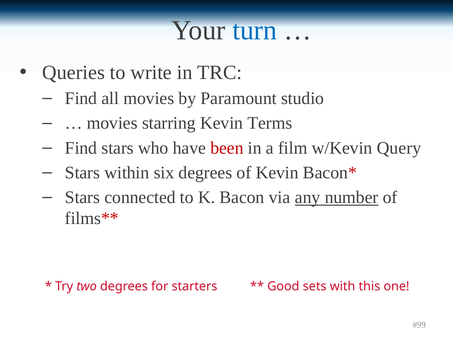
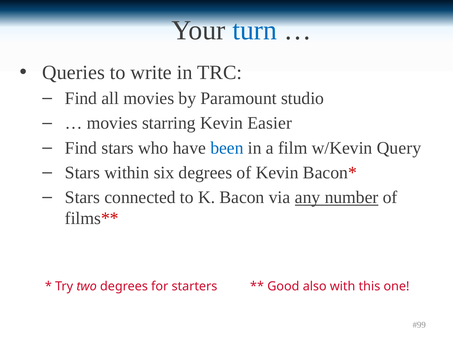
Terms: Terms -> Easier (270, 123)
been colour: red -> blue (227, 148)
sets: sets -> also (315, 286)
